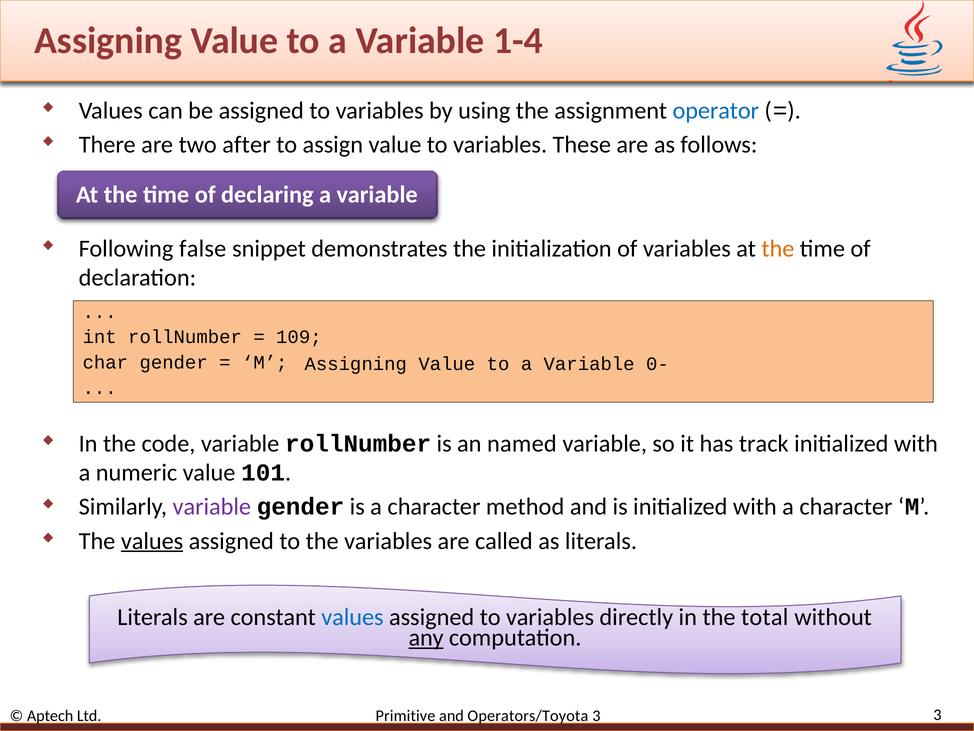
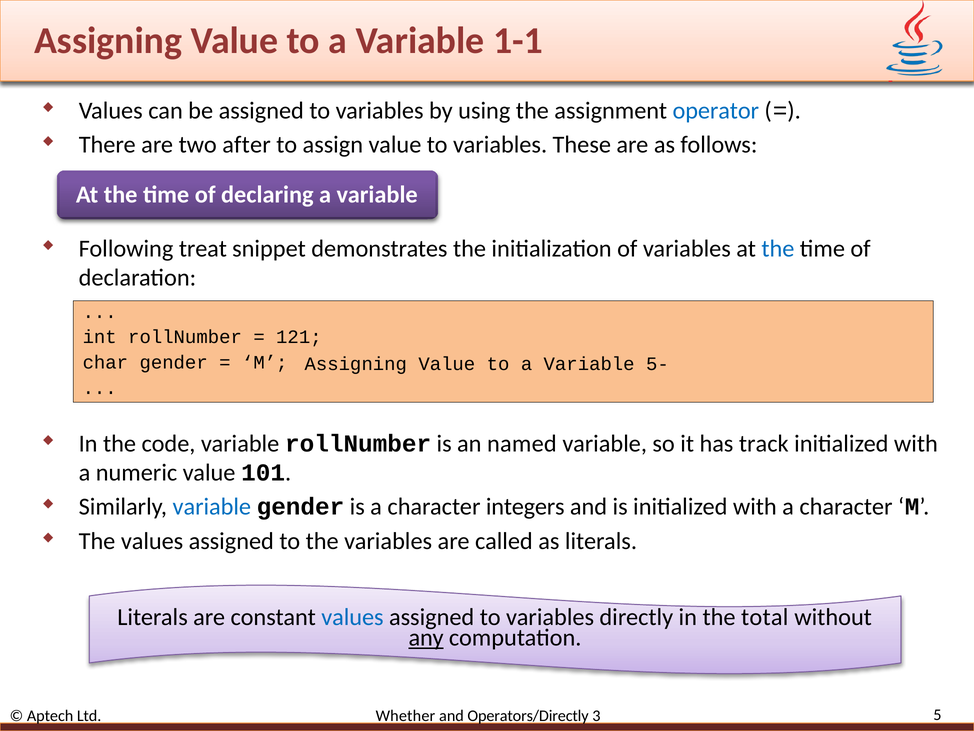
1-4: 1-4 -> 1-1 (518, 41)
false: false -> treat (203, 248)
the colour: orange -> blue (778, 248)
109: 109 -> 121 (299, 337)
0-: 0- -> 5- (657, 364)
variable colour: purple -> blue (212, 507)
method: method -> integers (525, 507)
values underline: present -> none (152, 541)
Primitive: Primitive -> Whether (405, 715)
Operators/Toyota: Operators/Toyota -> Operators/Directly (528, 715)
3 3: 3 -> 5 (937, 714)
